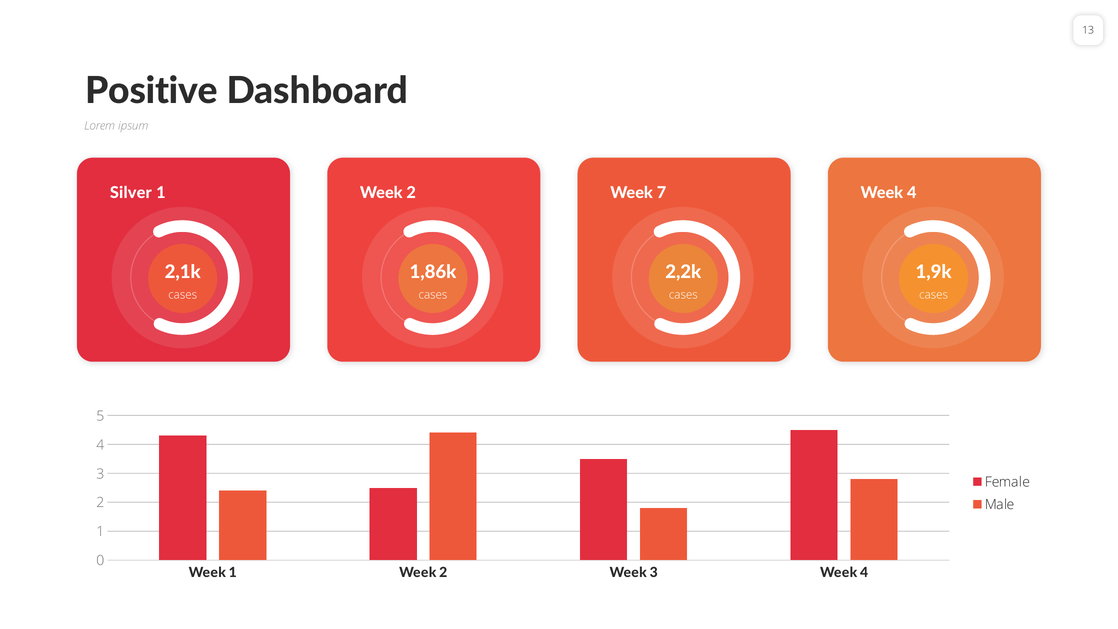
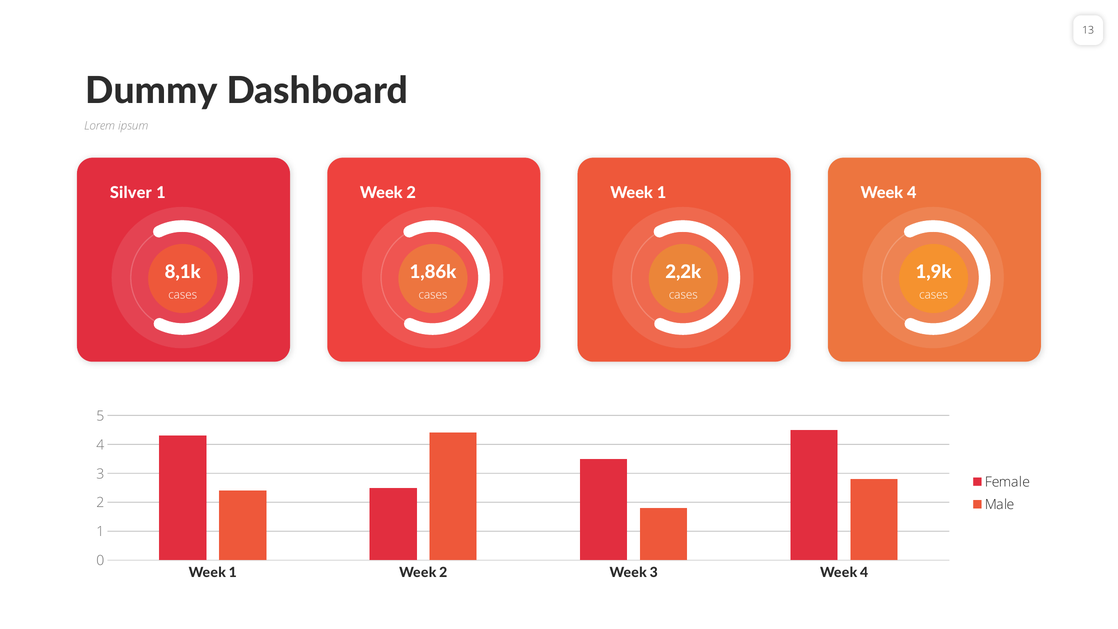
Positive: Positive -> Dummy (151, 91)
7: 7 -> 1 (662, 193)
2,1k: 2,1k -> 8,1k (183, 272)
